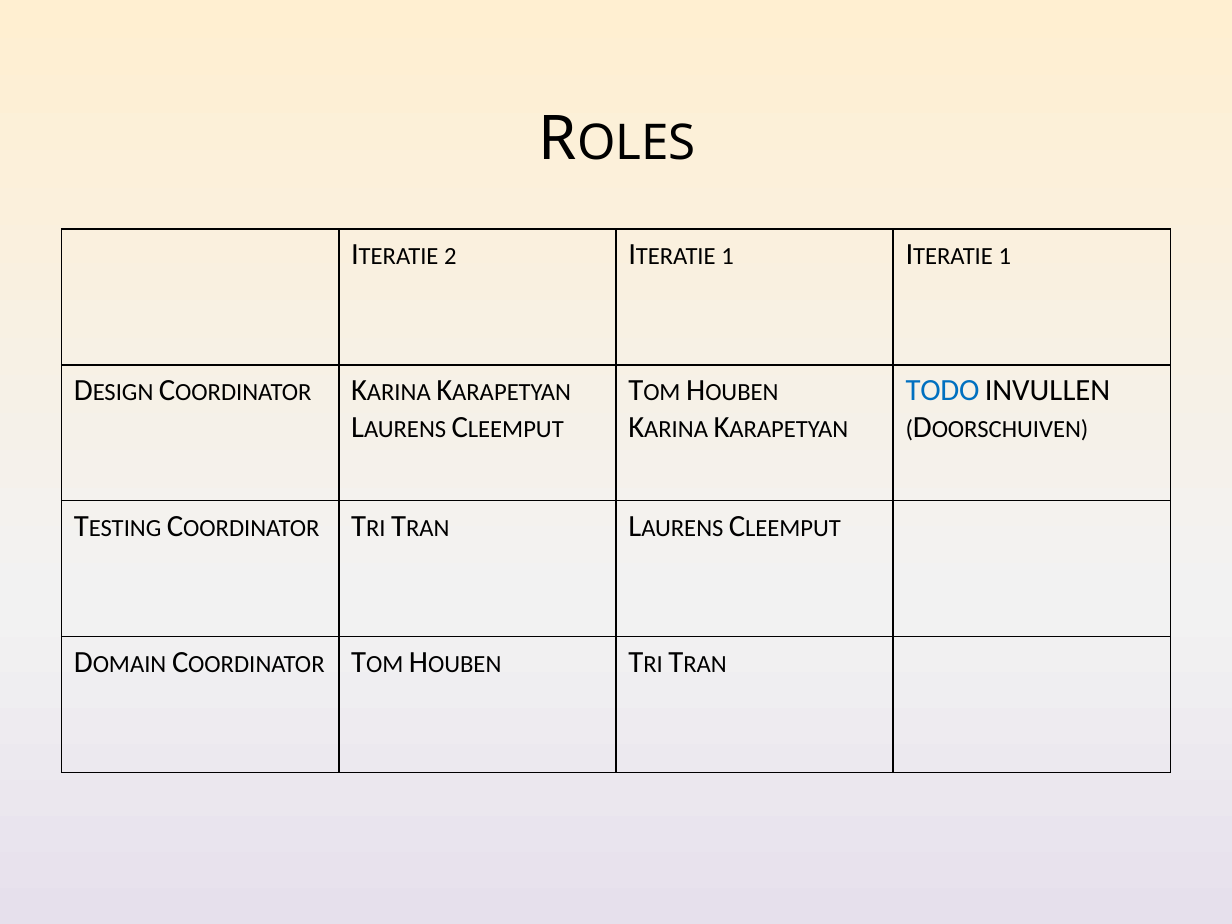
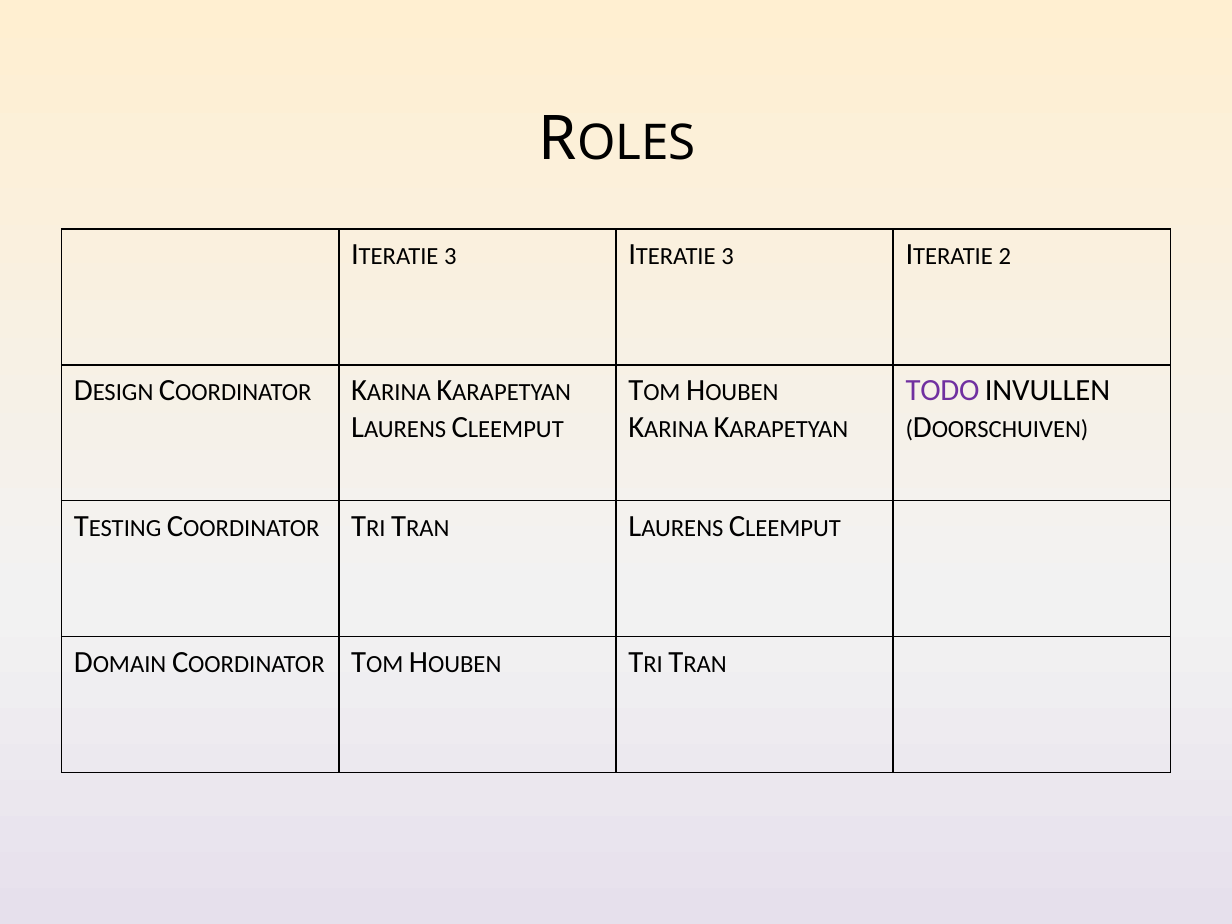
2: 2 -> 3 (450, 257)
1: 1 -> 3 (728, 257)
1: 1 -> 2 (1005, 257)
TODO colour: blue -> purple (943, 390)
